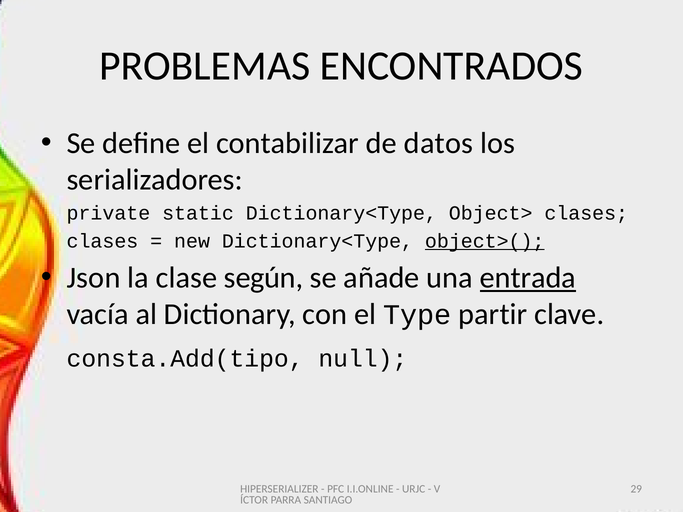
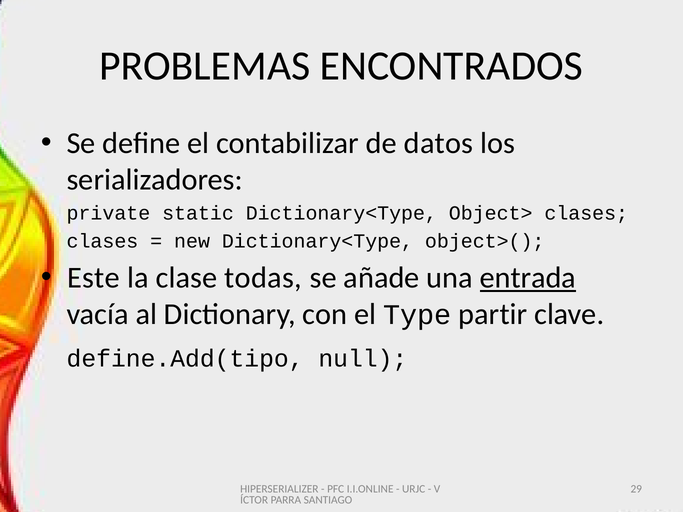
object>( underline: present -> none (485, 241)
Json: Json -> Este (93, 278)
según: según -> todas (263, 278)
consta.Add(tipo: consta.Add(tipo -> define.Add(tipo (185, 359)
